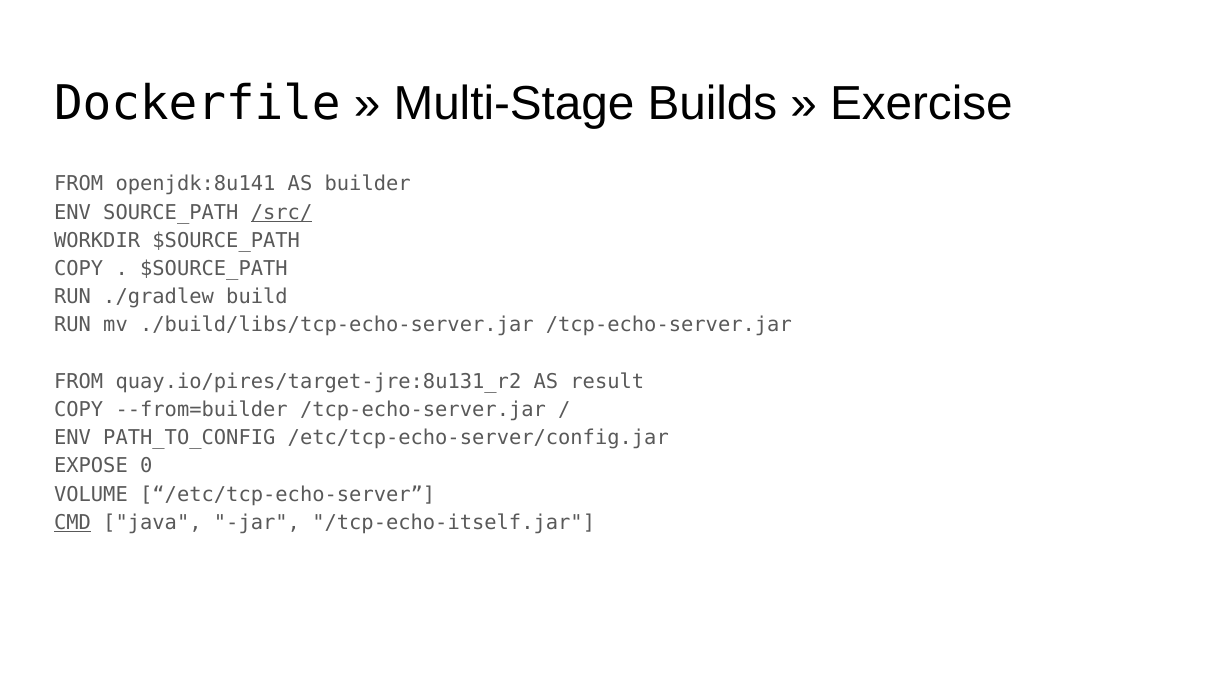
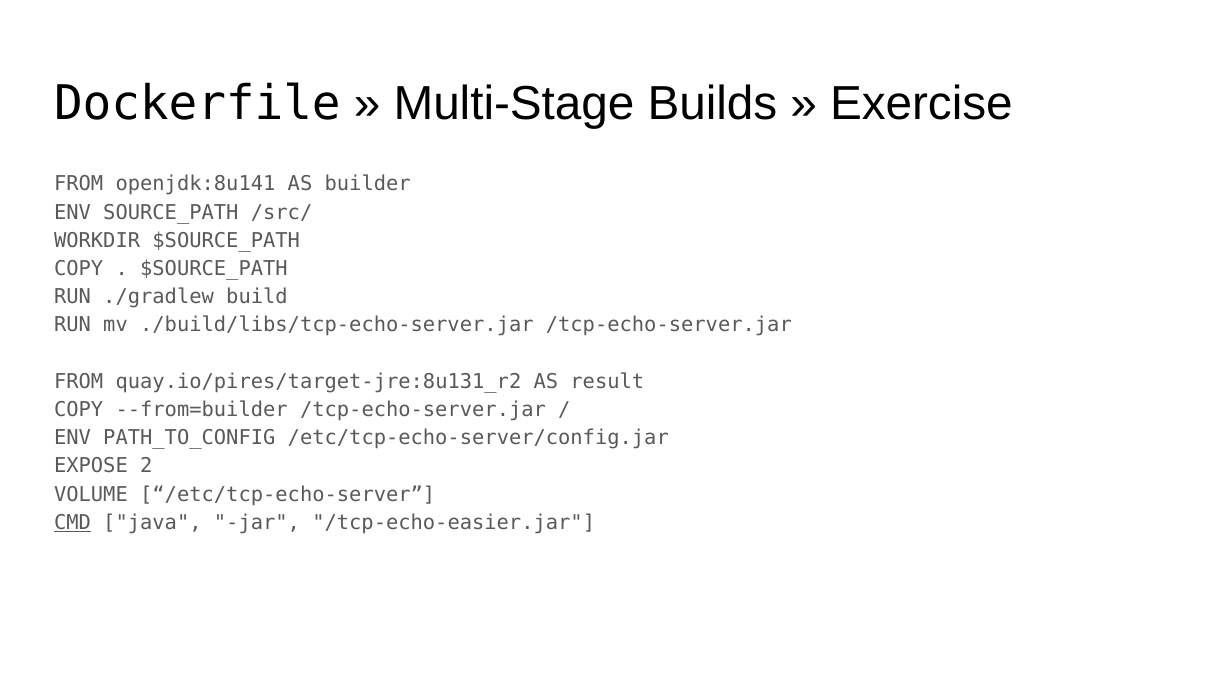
/src/ underline: present -> none (282, 212)
0: 0 -> 2 (146, 466)
/tcp-echo-itself.jar: /tcp-echo-itself.jar -> /tcp-echo-easier.jar (454, 523)
